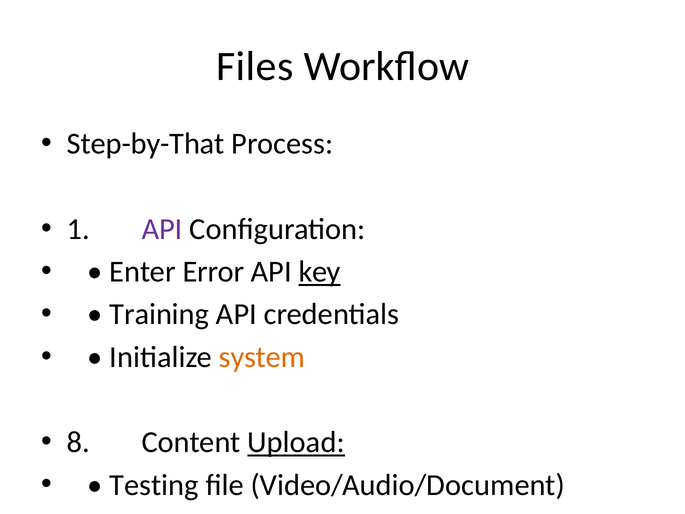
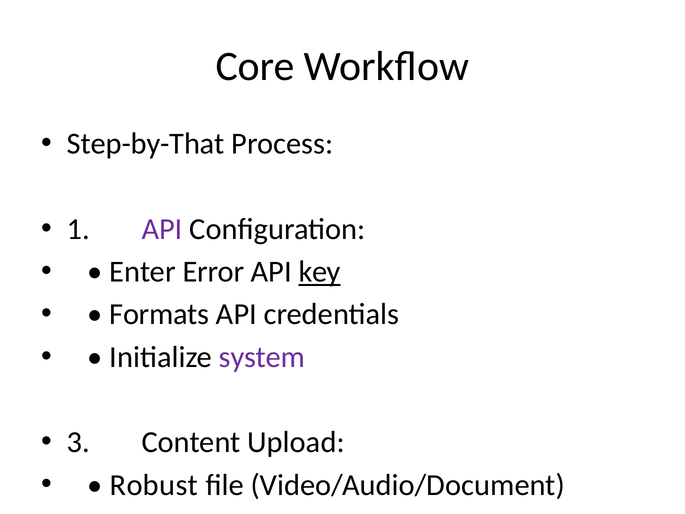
Files: Files -> Core (255, 66)
Training: Training -> Formats (159, 314)
system colour: orange -> purple (262, 357)
8: 8 -> 3 (78, 442)
Upload underline: present -> none (296, 442)
Testing: Testing -> Robust (154, 485)
